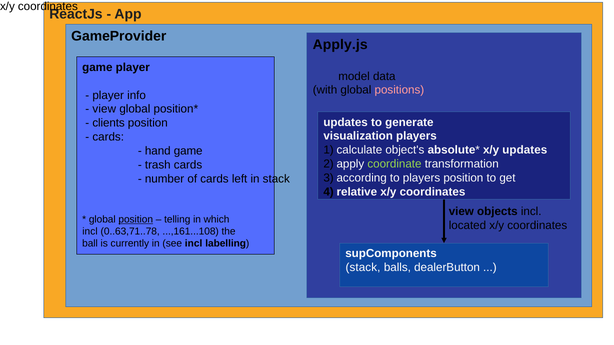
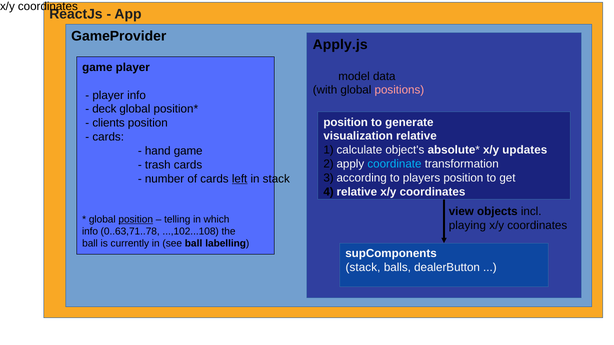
view: view -> deck (104, 109)
updates: updates -> position (346, 122)
visualization players: players -> relative (416, 136)
coordinate colour: light green -> light blue (394, 164)
left underline: none -> present (240, 179)
located: located -> playing (467, 226)
incl: incl -> info (90, 232)
...,161...108: ...,161...108 -> ...,102...108 (191, 232)
see incl: incl -> ball (194, 244)
